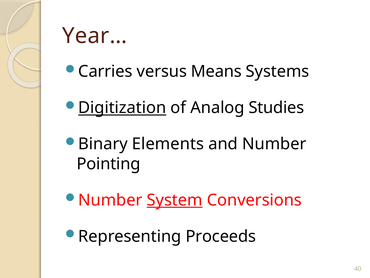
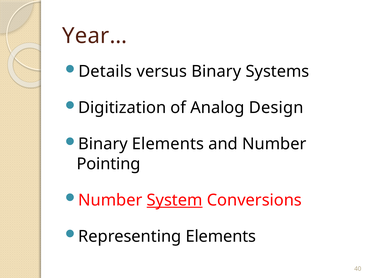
Carries: Carries -> Details (105, 71)
versus Means: Means -> Binary (216, 71)
Digitization underline: present -> none (122, 108)
Studies: Studies -> Design (276, 108)
Representing Proceeds: Proceeds -> Elements (221, 236)
